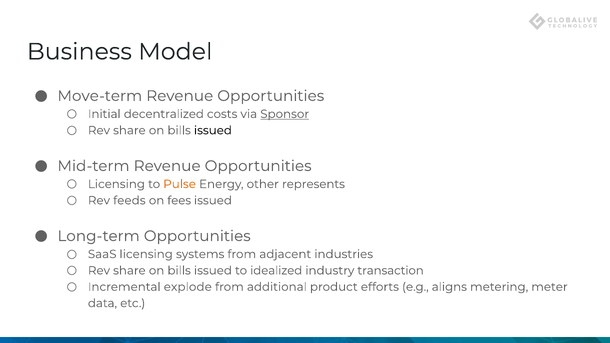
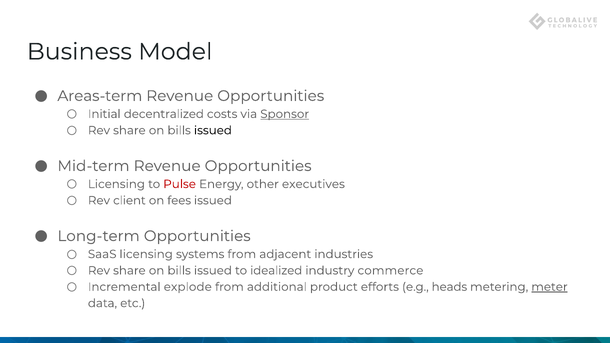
Move-term: Move-term -> Areas-term (100, 96)
Pulse colour: orange -> red (180, 184)
represents: represents -> executives (313, 184)
feeds: feeds -> client (129, 201)
transaction: transaction -> commerce (390, 271)
aligns: aligns -> heads (449, 287)
meter underline: none -> present (549, 287)
